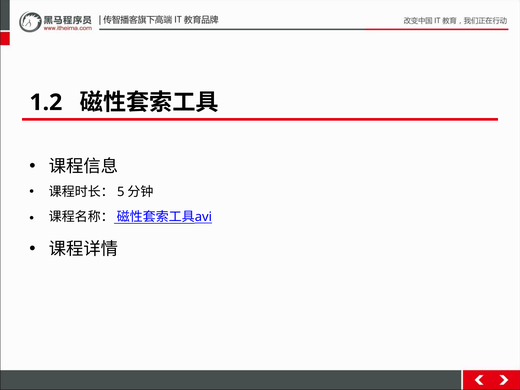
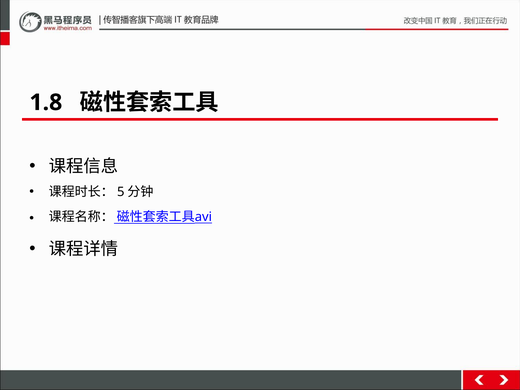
1.2: 1.2 -> 1.8 (46, 102)
